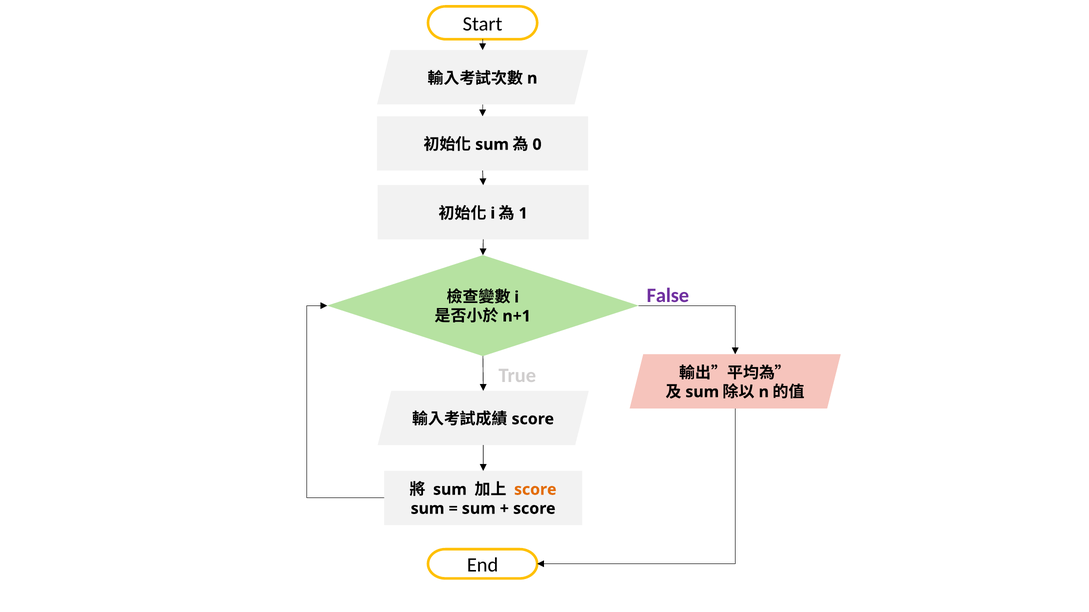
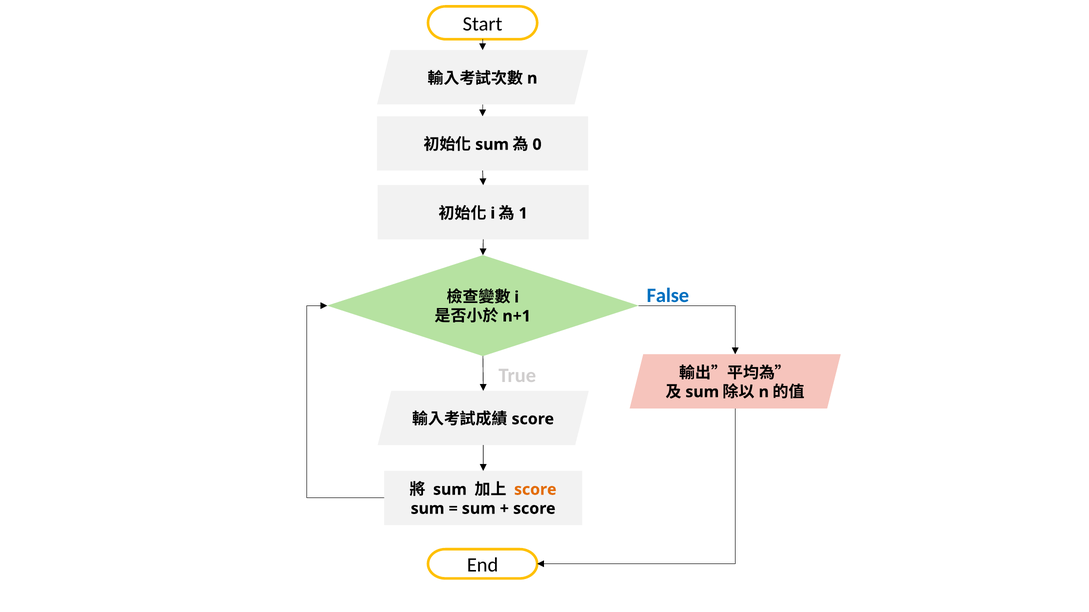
False colour: purple -> blue (668, 296)
